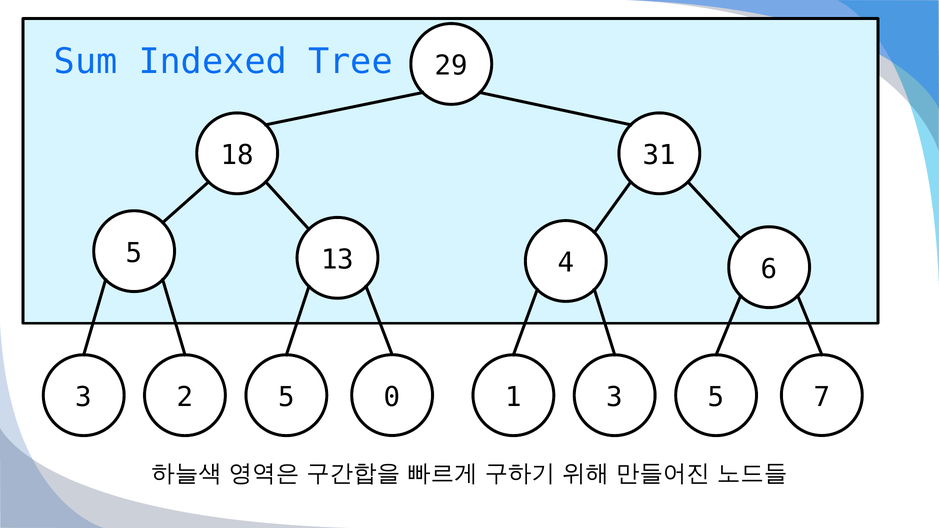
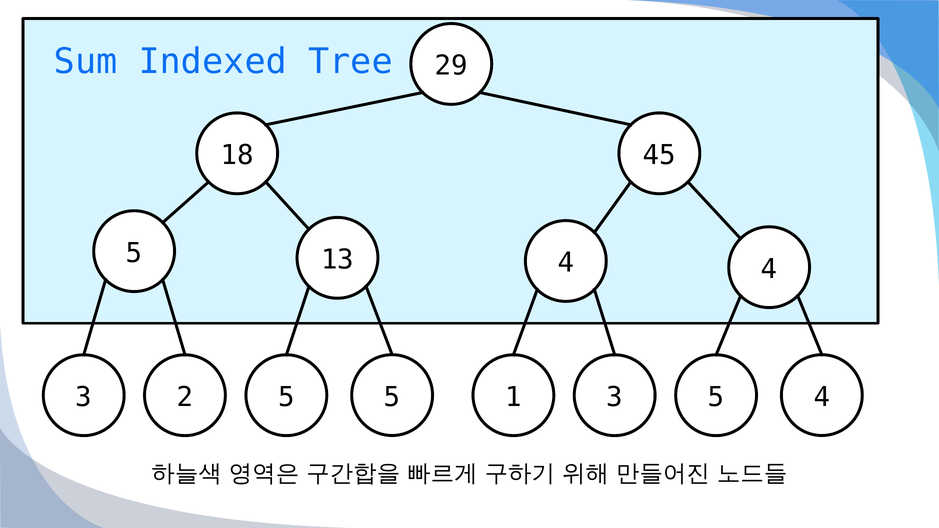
31: 31 -> 45 (659, 155)
4 6: 6 -> 4 (769, 269)
5 0: 0 -> 5 (392, 397)
5 7: 7 -> 4 (822, 397)
